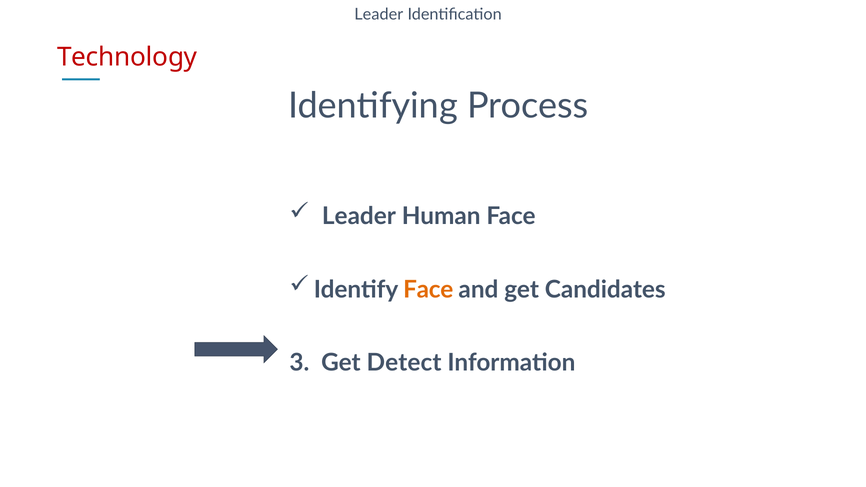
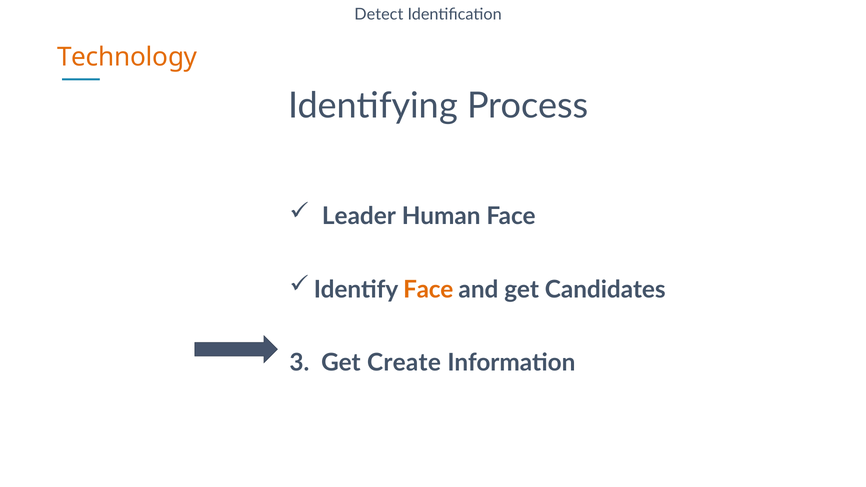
Leader: Leader -> Detect (379, 14)
Technology colour: red -> orange (127, 57)
Detect: Detect -> Create (404, 363)
